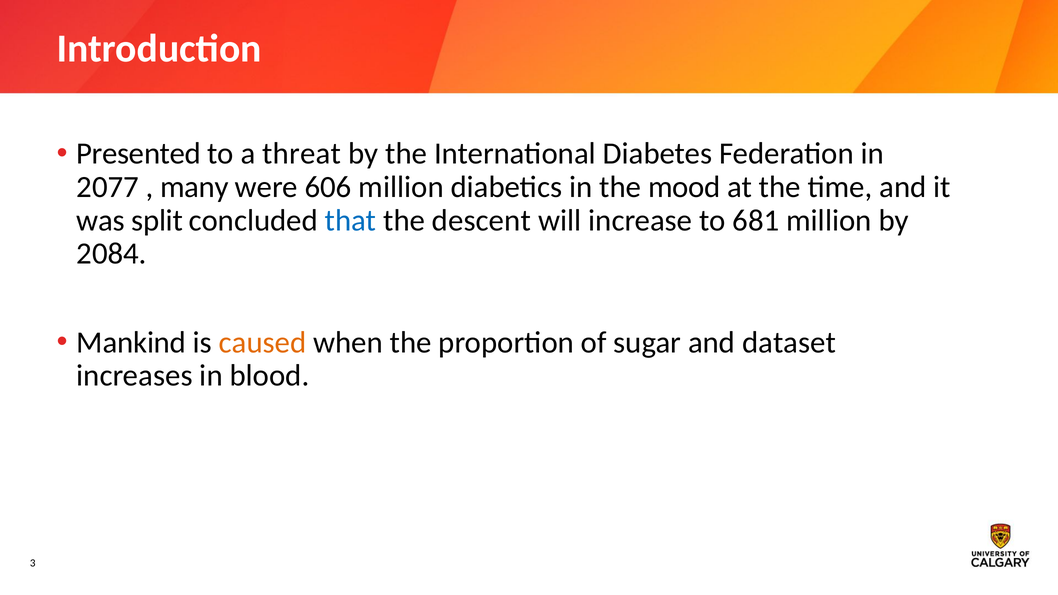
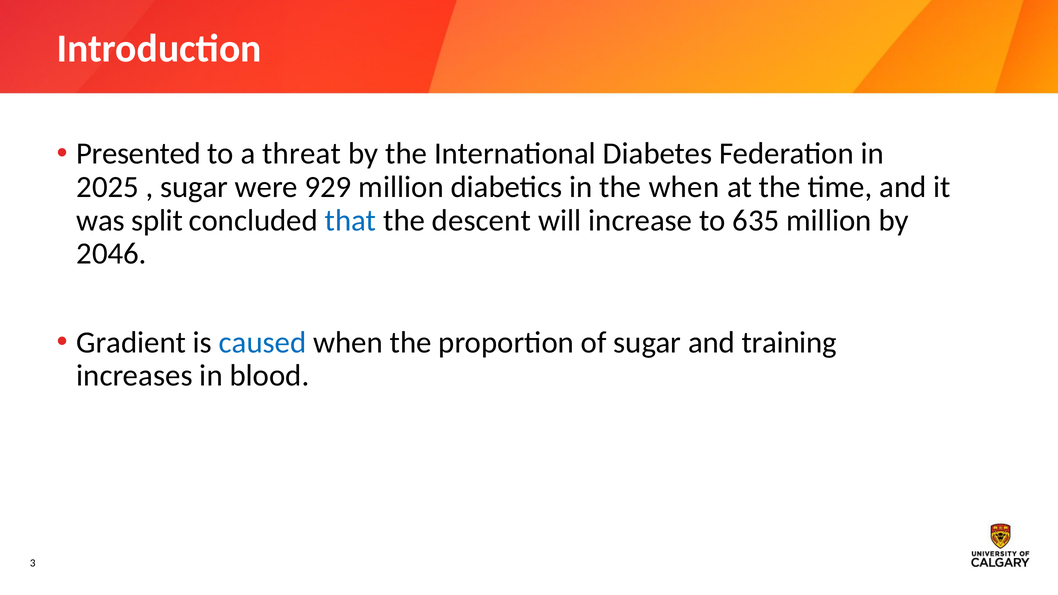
2077: 2077 -> 2025 (108, 187)
many: many -> sugar (194, 187)
606: 606 -> 929 (328, 187)
the mood: mood -> when (684, 187)
681: 681 -> 635 (756, 220)
2084: 2084 -> 2046 (112, 254)
Mankind: Mankind -> Gradient (131, 343)
caused colour: orange -> blue (263, 343)
dataset: dataset -> training (789, 343)
